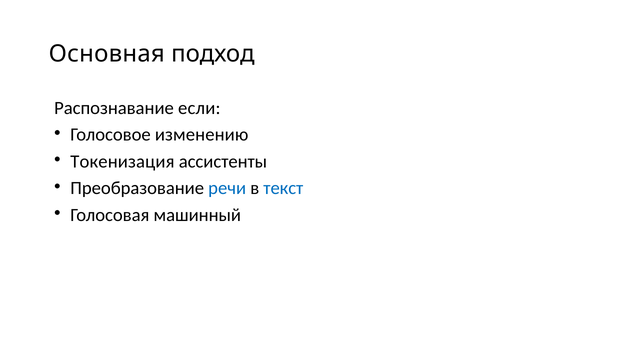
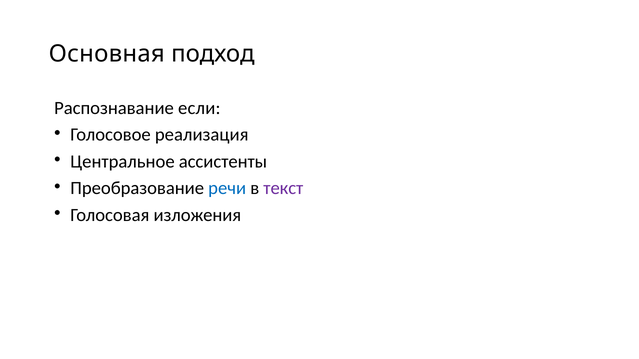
изменению: изменению -> реализация (202, 135)
Токенизация: Токенизация -> Центральное (123, 162)
текст colour: blue -> purple (283, 188)
машинный: машинный -> изложения (197, 215)
